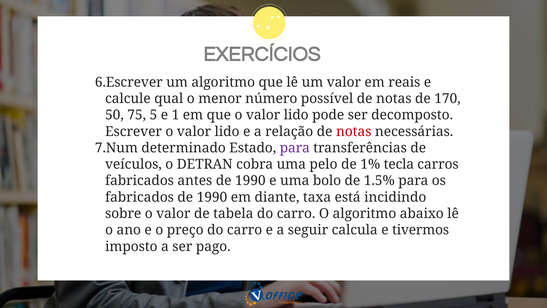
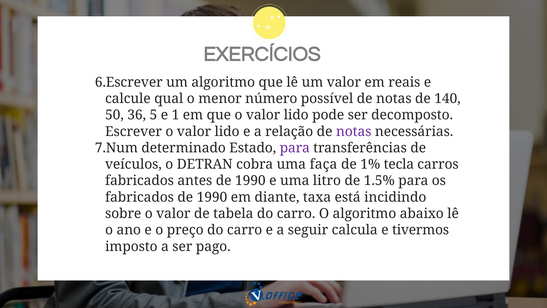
170: 170 -> 140 (448, 99)
75: 75 -> 36 (137, 115)
notas colour: red -> purple (354, 131)
pelo: pelo -> faça (323, 164)
bolo: bolo -> litro (327, 181)
